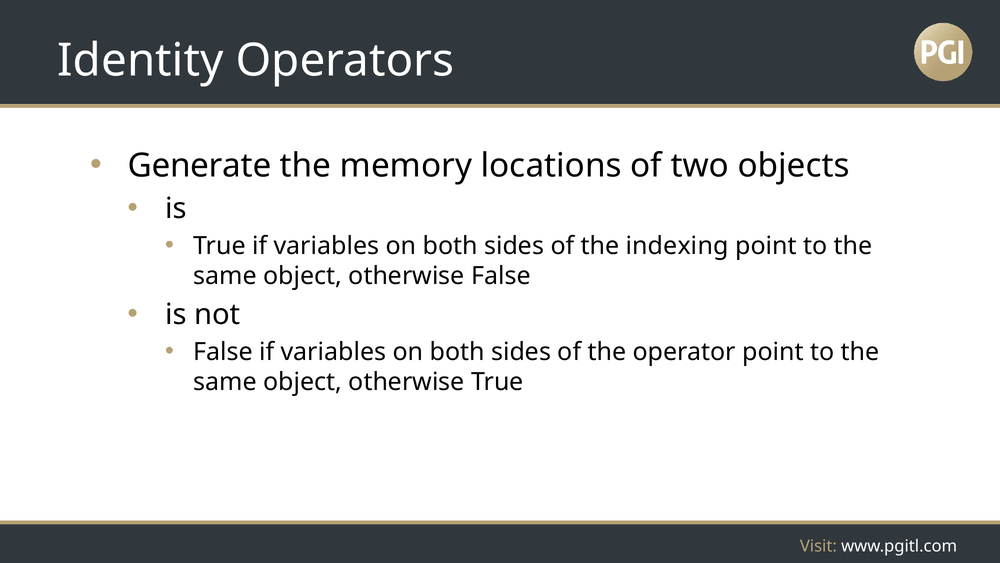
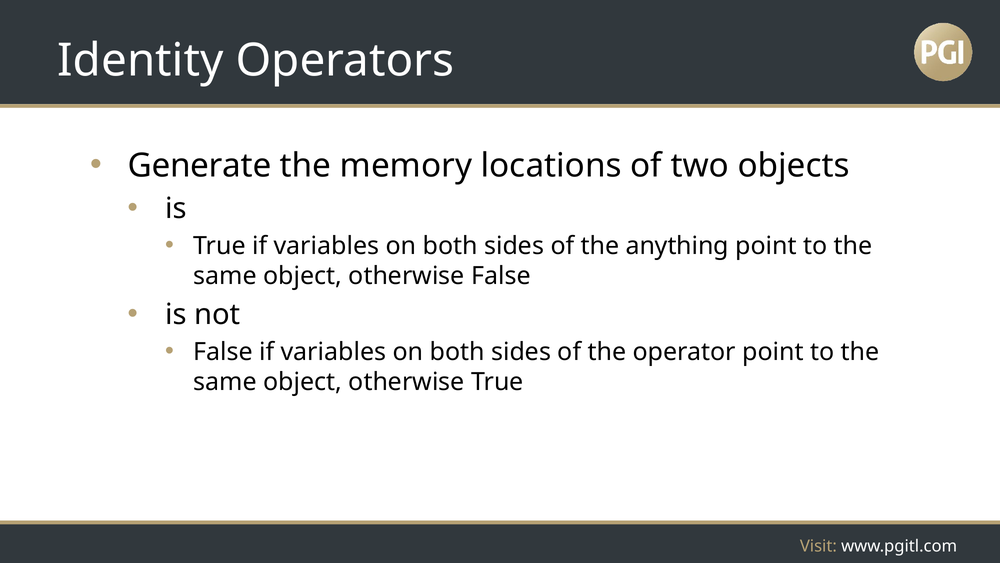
indexing: indexing -> anything (677, 246)
